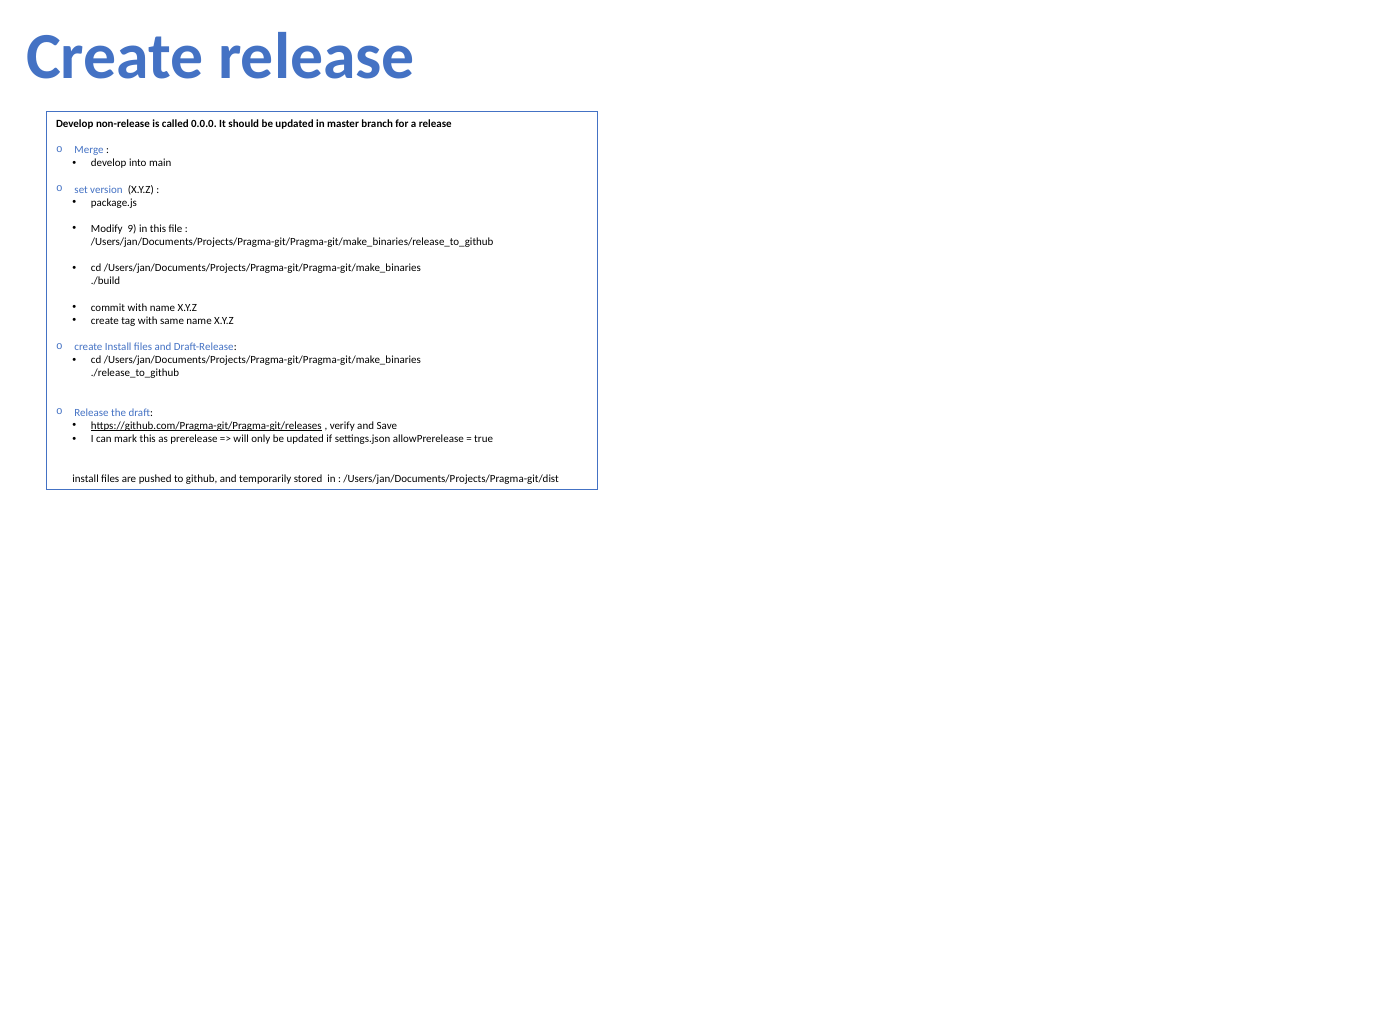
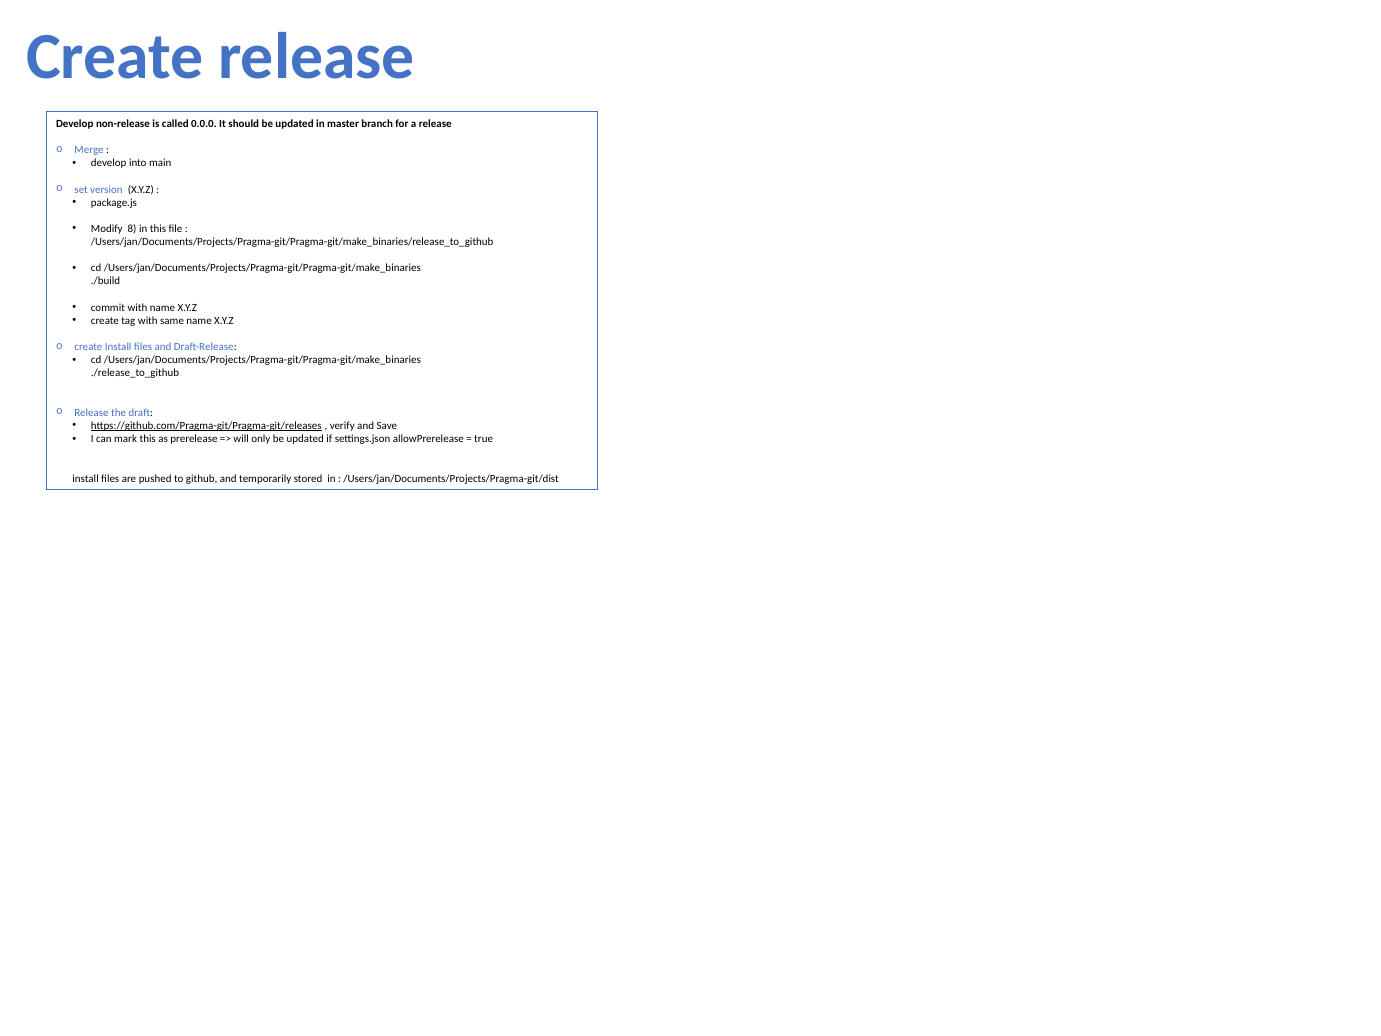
9: 9 -> 8 (132, 229)
